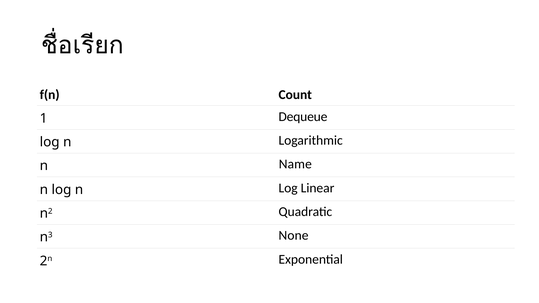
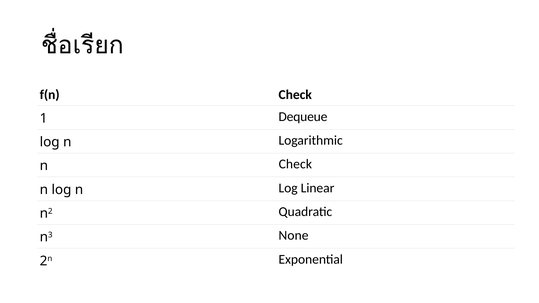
f(n Count: Count -> Check (295, 95)
n Name: Name -> Check (295, 164)
